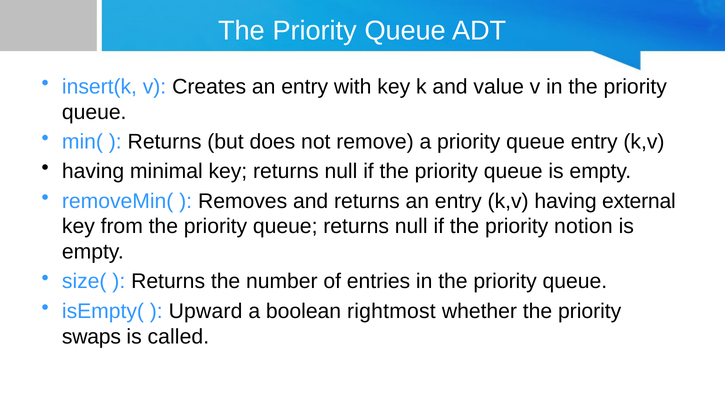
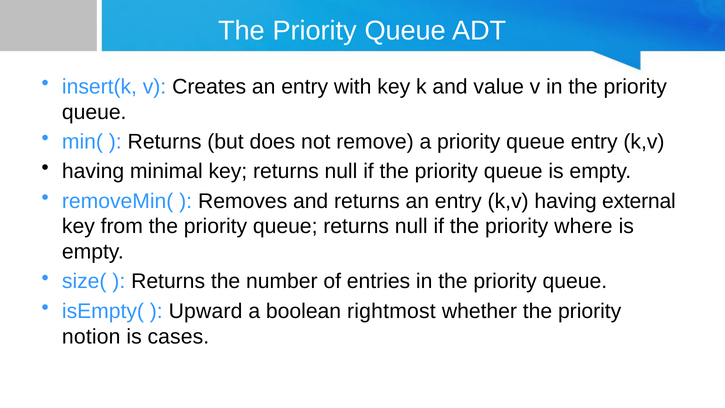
notion: notion -> where (583, 226)
swaps: swaps -> notion (91, 336)
called: called -> cases (178, 336)
